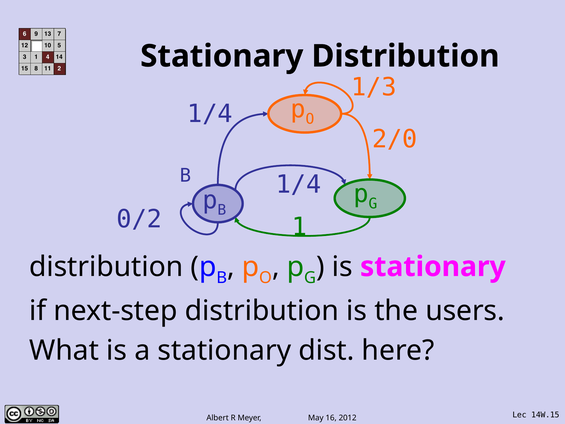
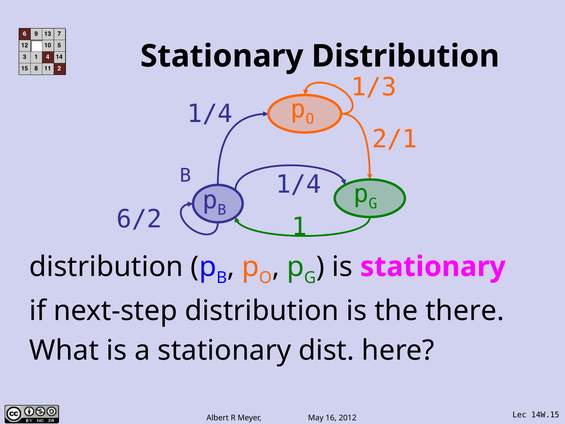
2/0: 2/0 -> 2/1 (395, 139)
0/2: 0/2 -> 6/2 (139, 219)
users: users -> there (465, 311)
